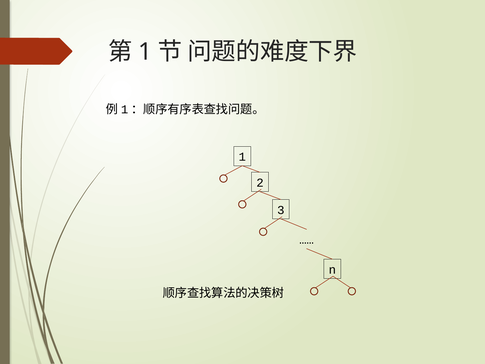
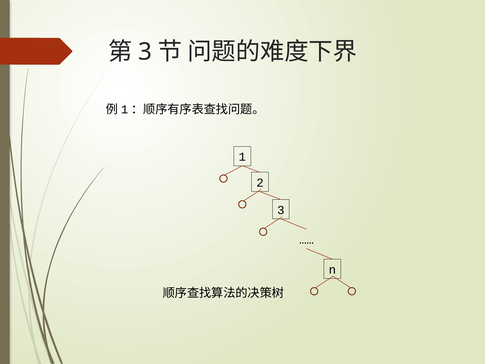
1: 1 -> 3 (145, 52)
